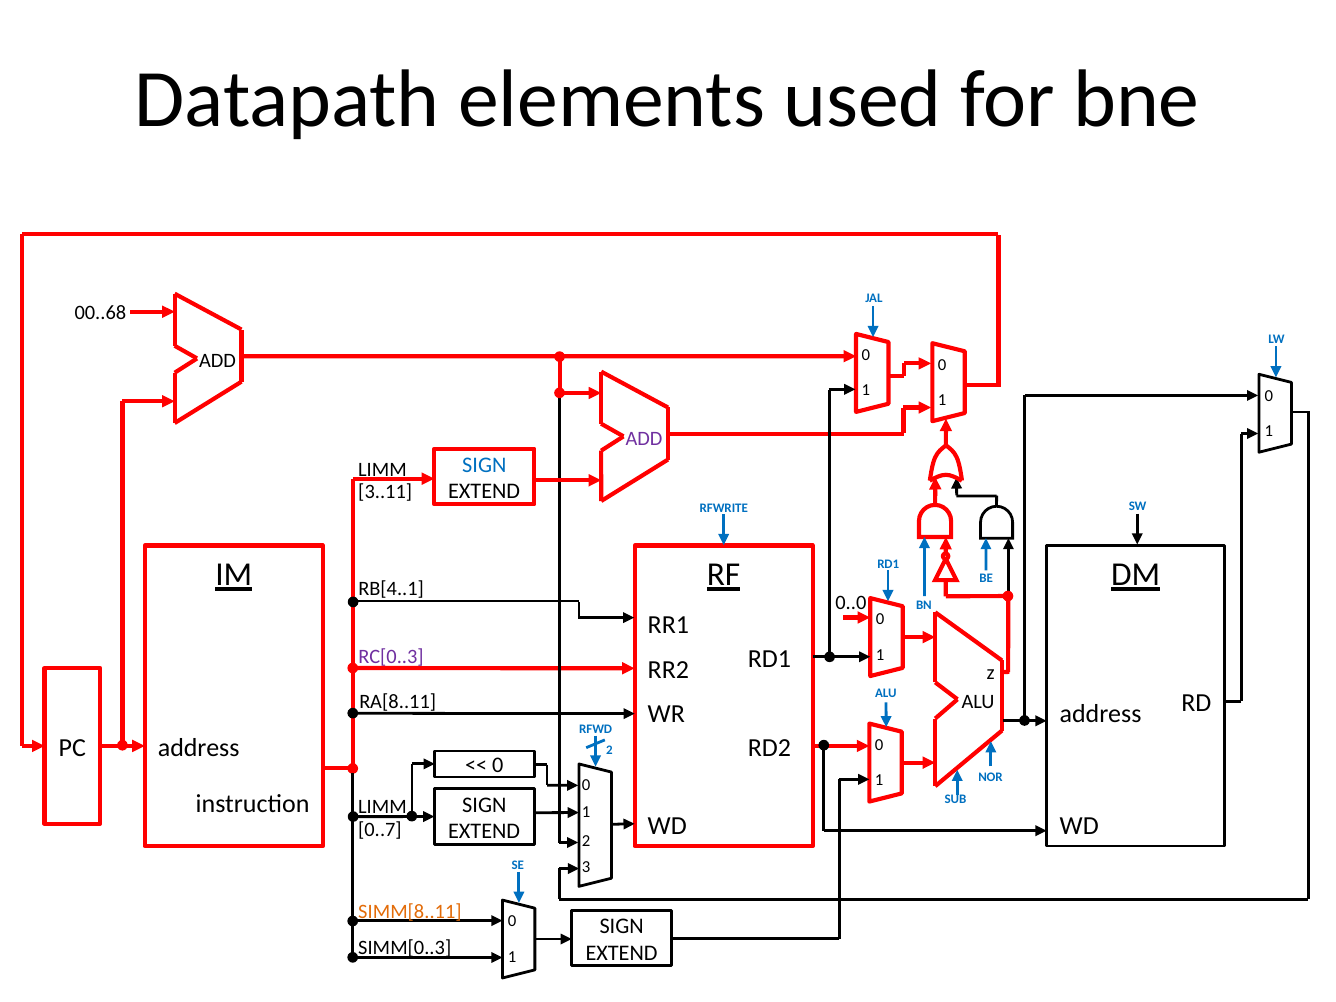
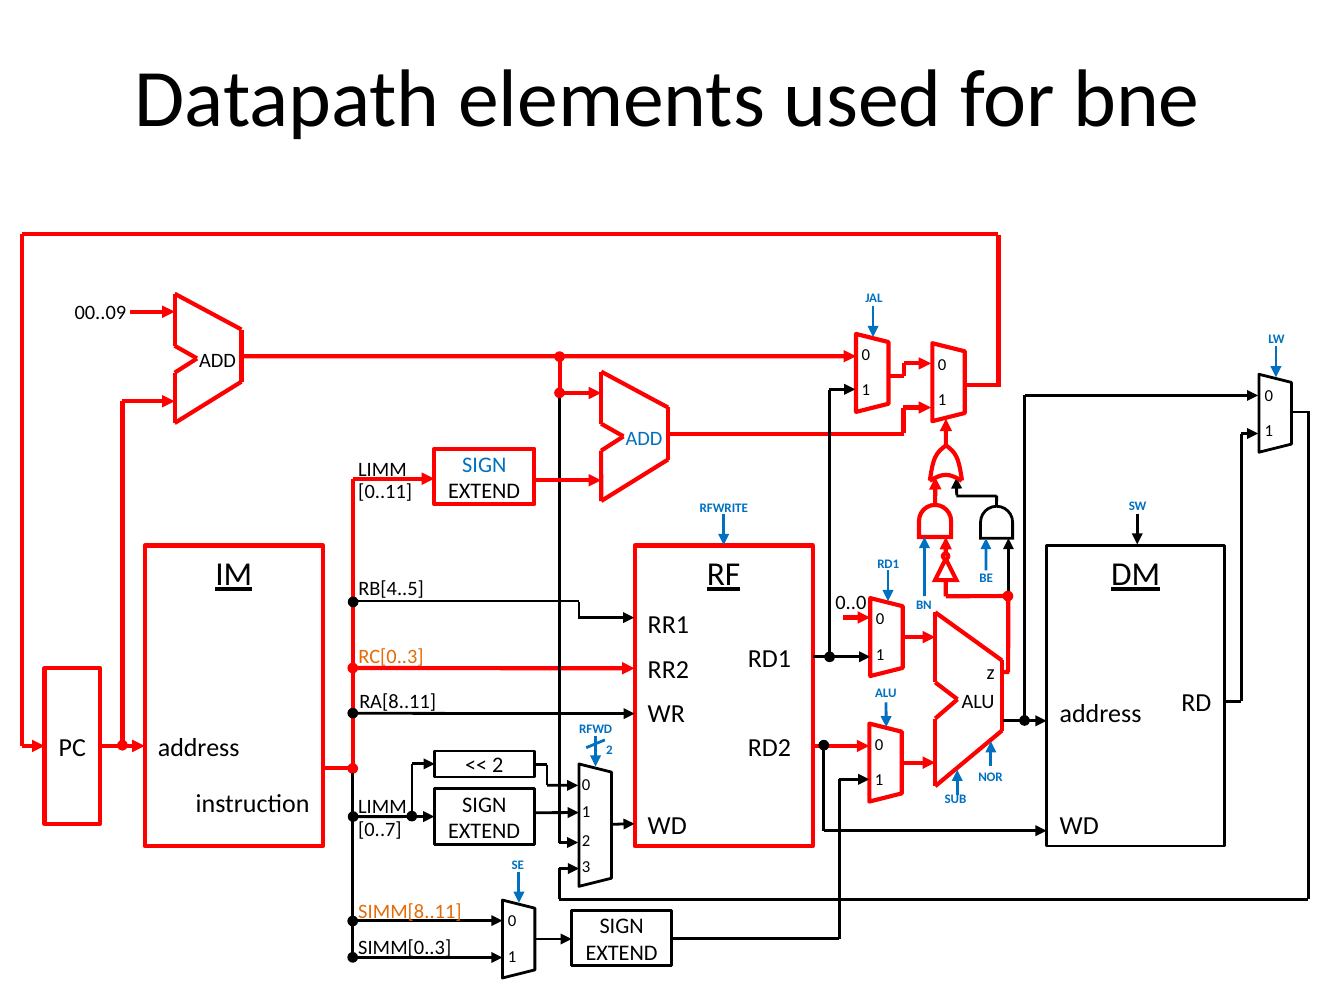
00..68: 00..68 -> 00..09 (100, 313)
ADD colour: purple -> blue (644, 439)
3..11: 3..11 -> 0..11 (385, 492)
RB[4..1: RB[4..1 -> RB[4..5 (391, 589)
RC[0..3 colour: purple -> orange (391, 656)
0: 0 -> 2 (498, 766)
